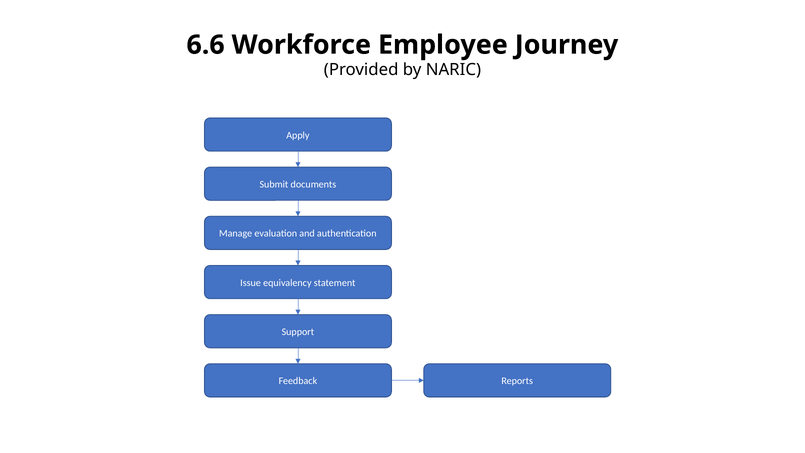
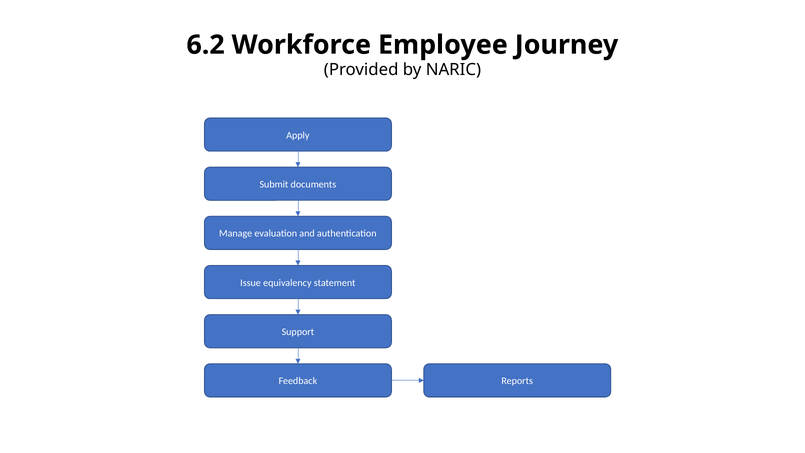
6.6: 6.6 -> 6.2 (206, 45)
